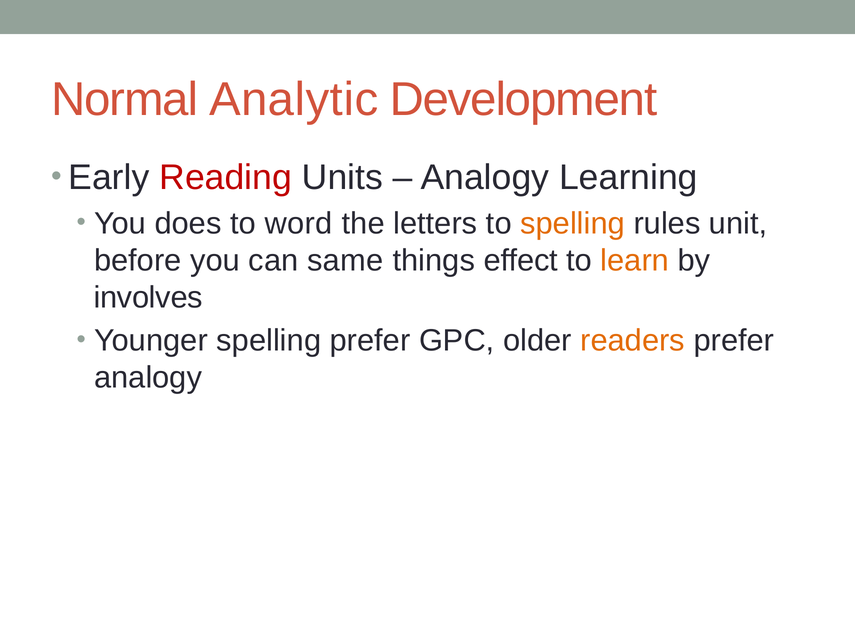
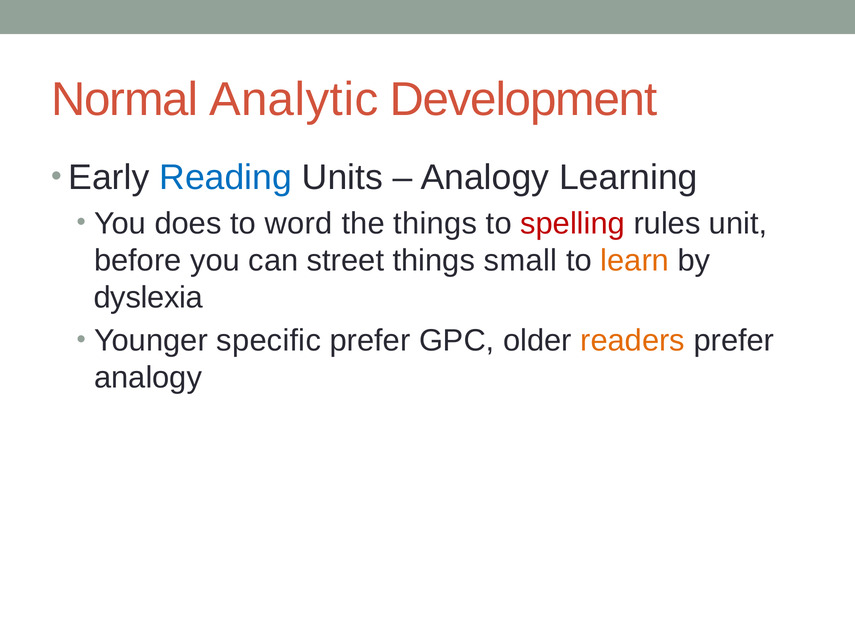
Reading colour: red -> blue (226, 178)
the letters: letters -> things (435, 223)
spelling colour: orange -> red (573, 223)
same: same -> street (345, 261)
effect: effect -> small (520, 261)
involves: involves -> dyslexia (148, 298)
Younger spelling: spelling -> specific (269, 341)
